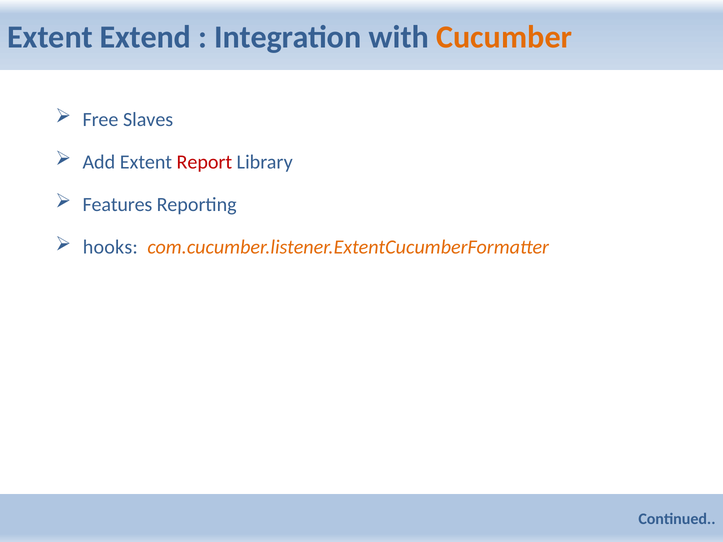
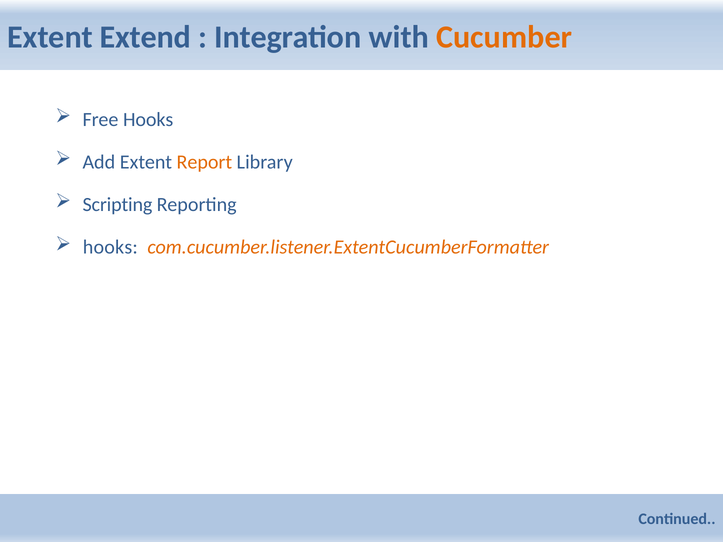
Free Slaves: Slaves -> Hooks (148, 120)
Report colour: red -> orange (204, 162)
Features: Features -> Scripting (117, 205)
